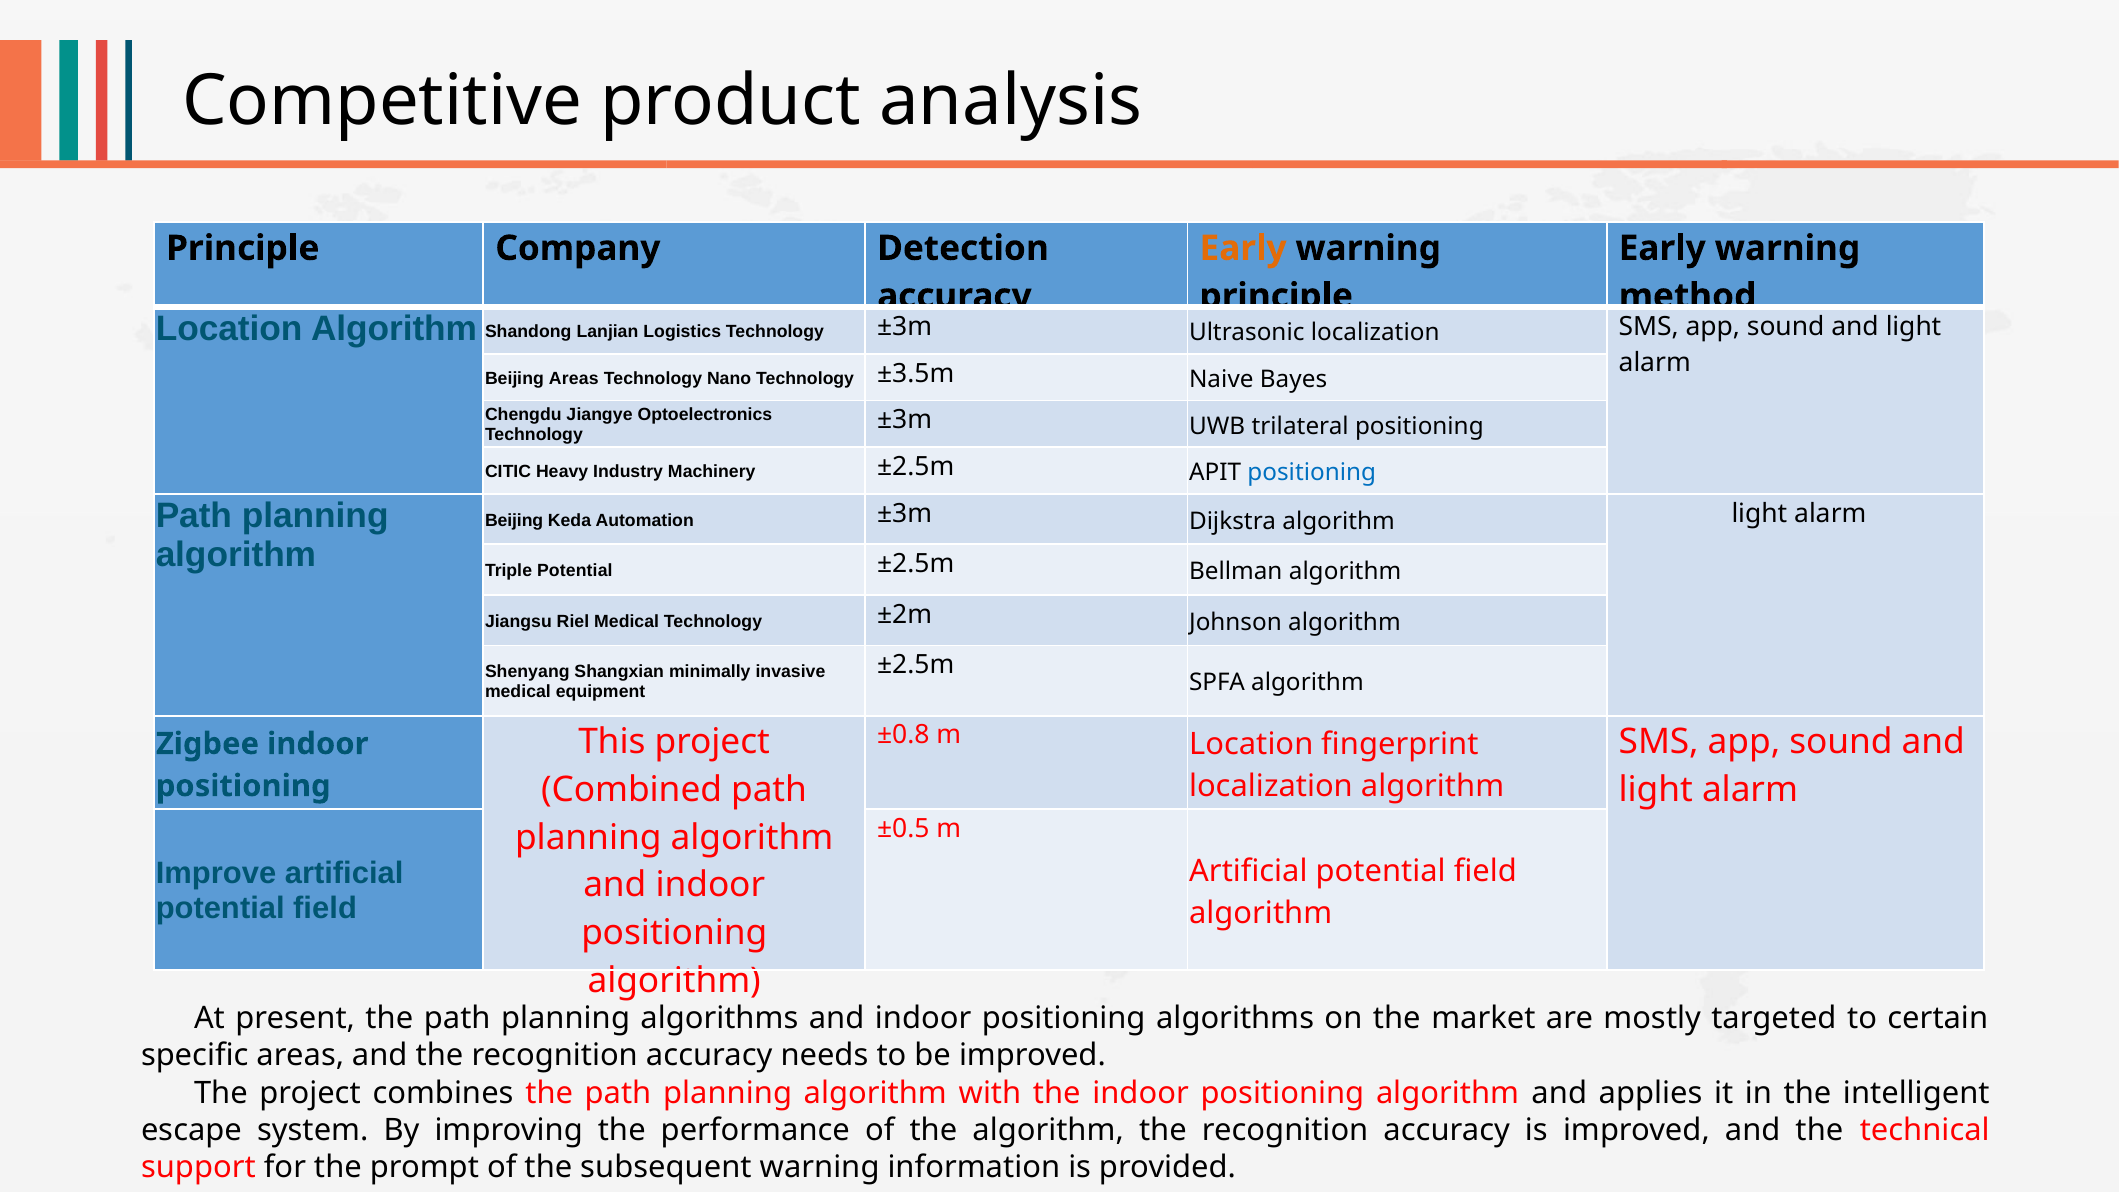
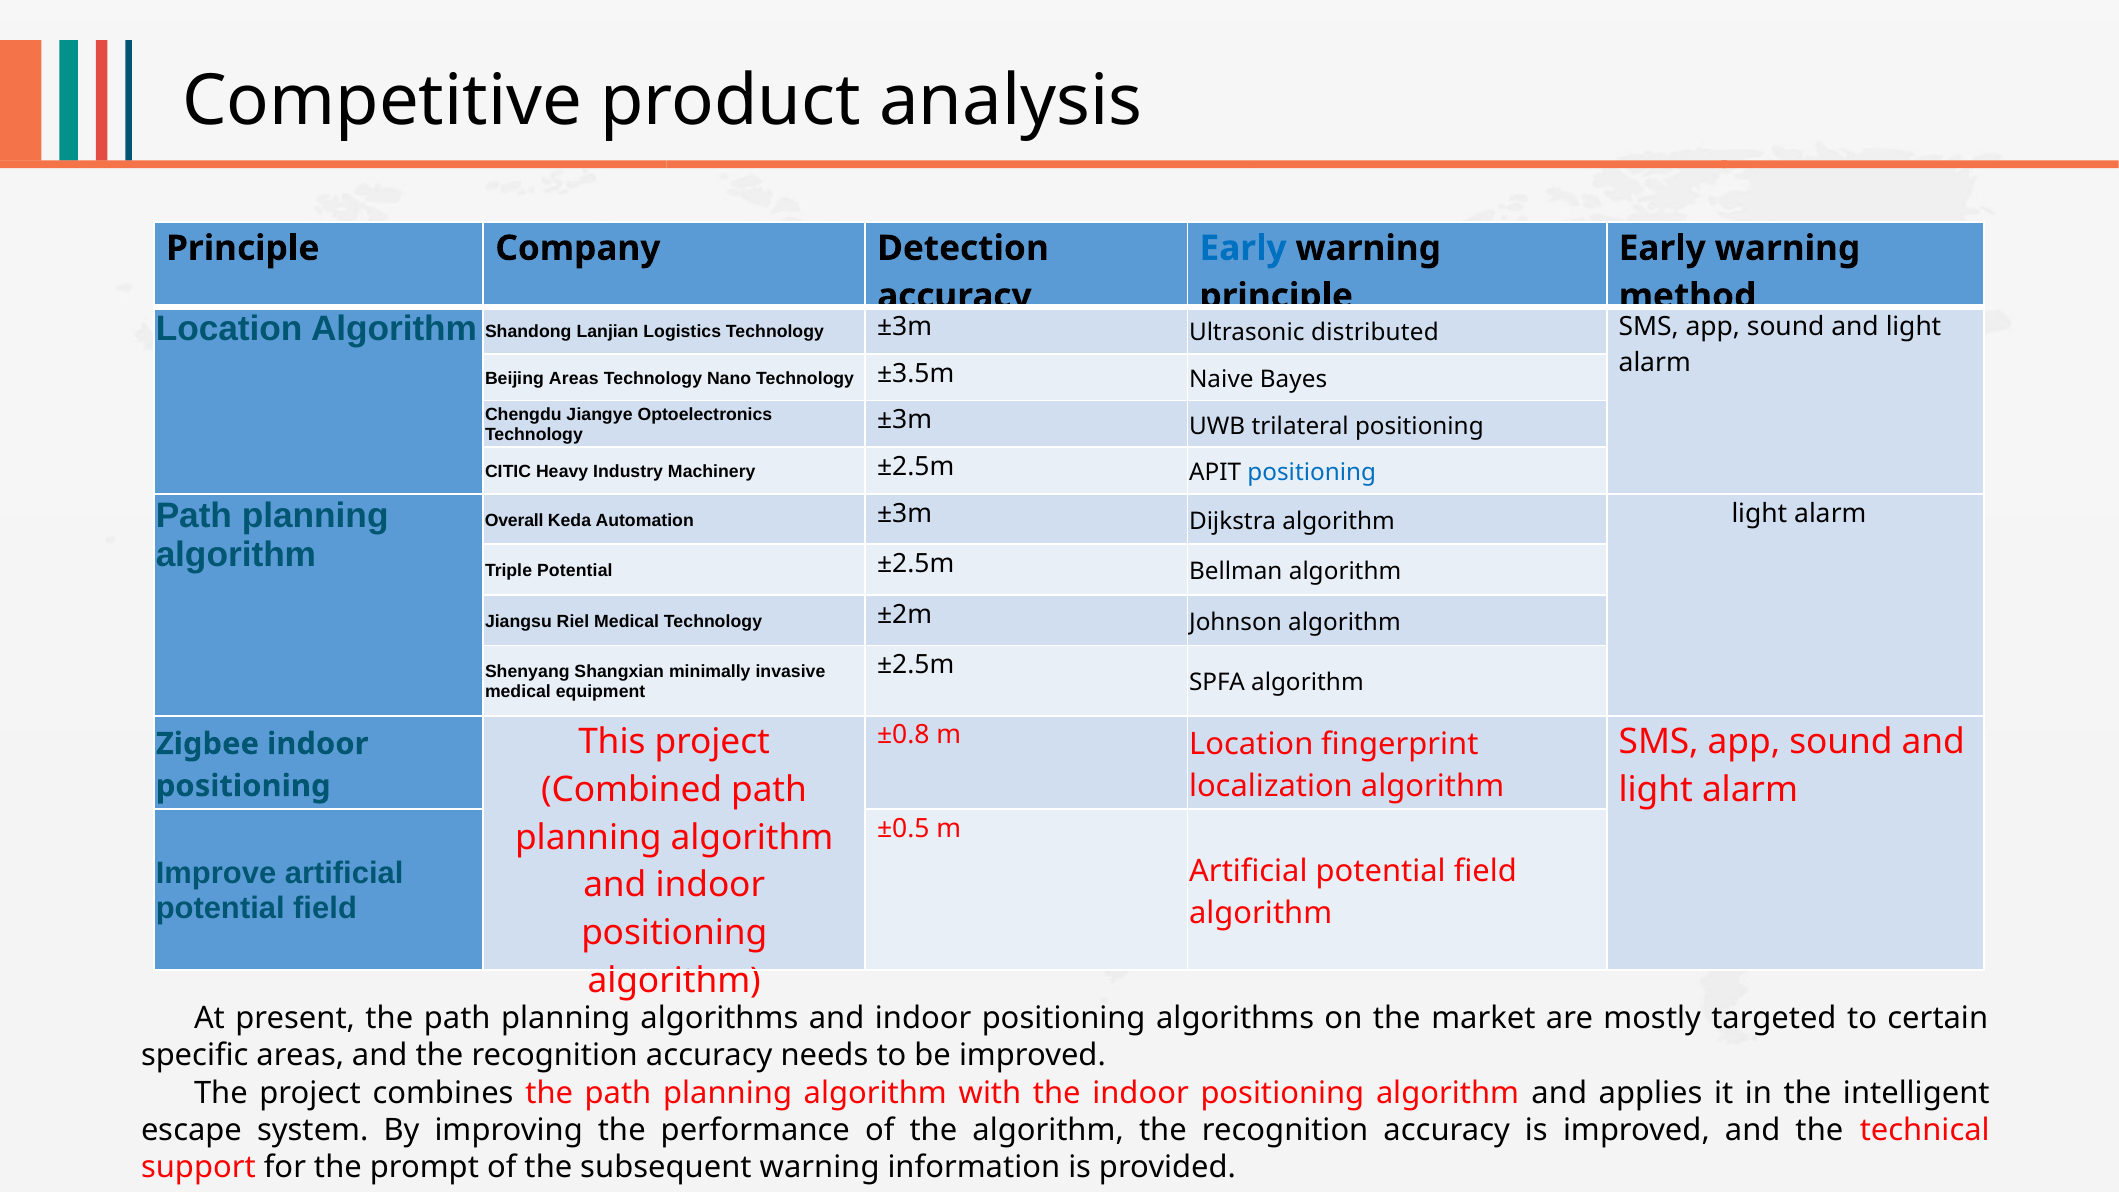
Early colour: orange -> blue (1243, 248)
Ultrasonic localization: localization -> distributed (1375, 333)
Beijing: Beijing -> Overall (514, 520)
